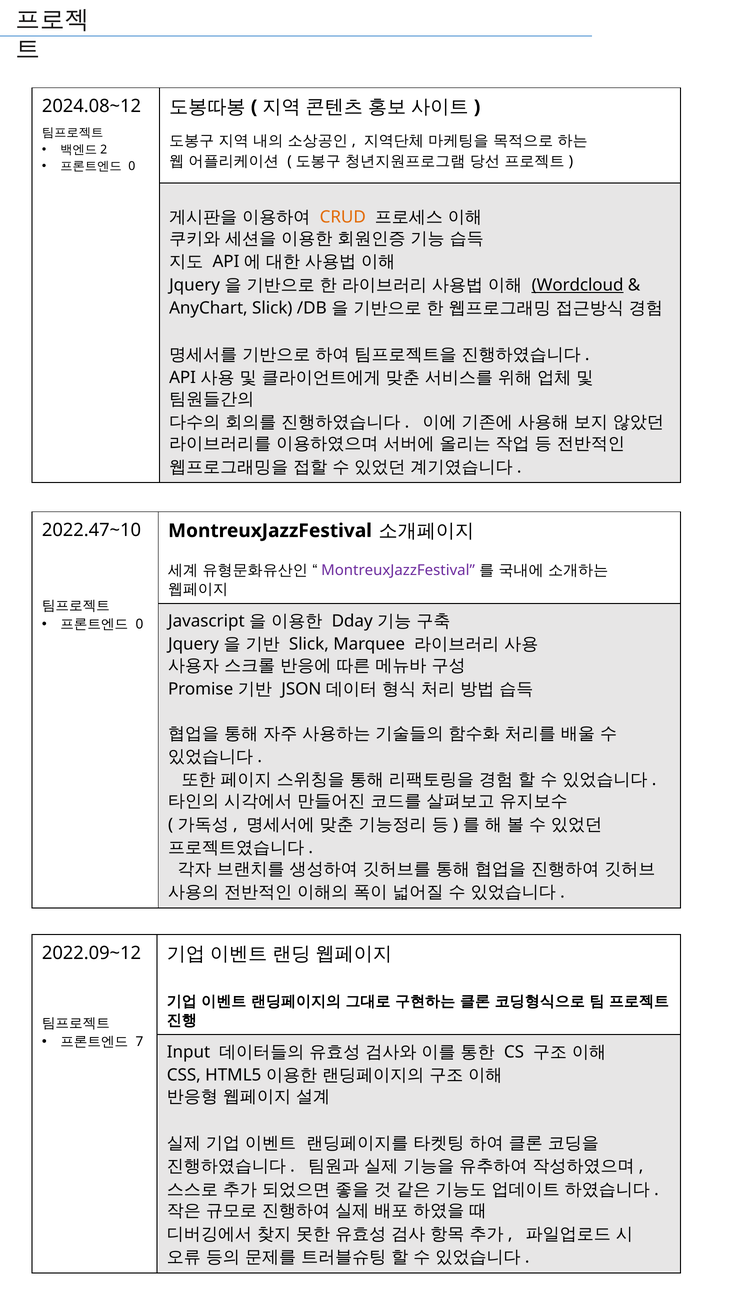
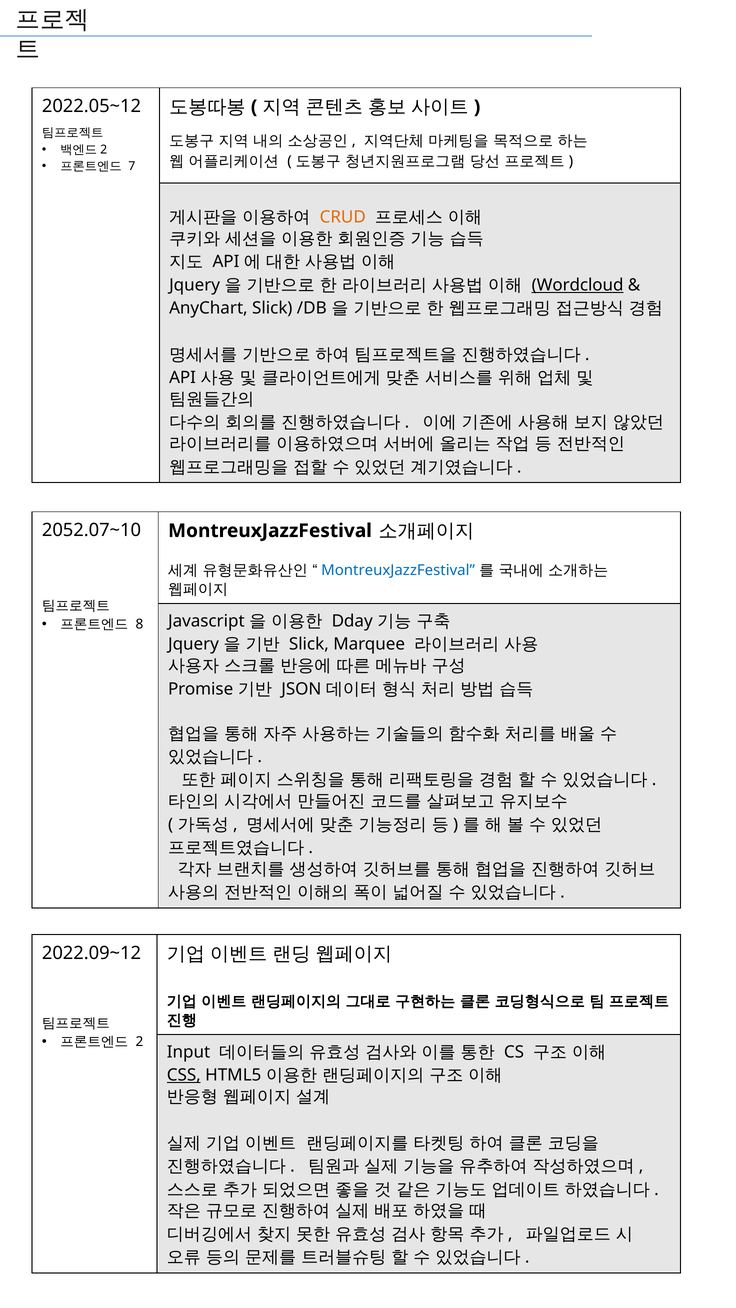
2024.08~12: 2024.08~12 -> 2022.05~12 (91, 106)
0: 0 -> 7 (132, 166)
2022.47~10: 2022.47~10 -> 2052.07~10 (91, 530)
MontreuxJazzFestival colour: purple -> blue (398, 571)
0: 0 -> 8 (139, 625)
7: 7 -> 2 (139, 1042)
CSS underline: none -> present (184, 1075)
